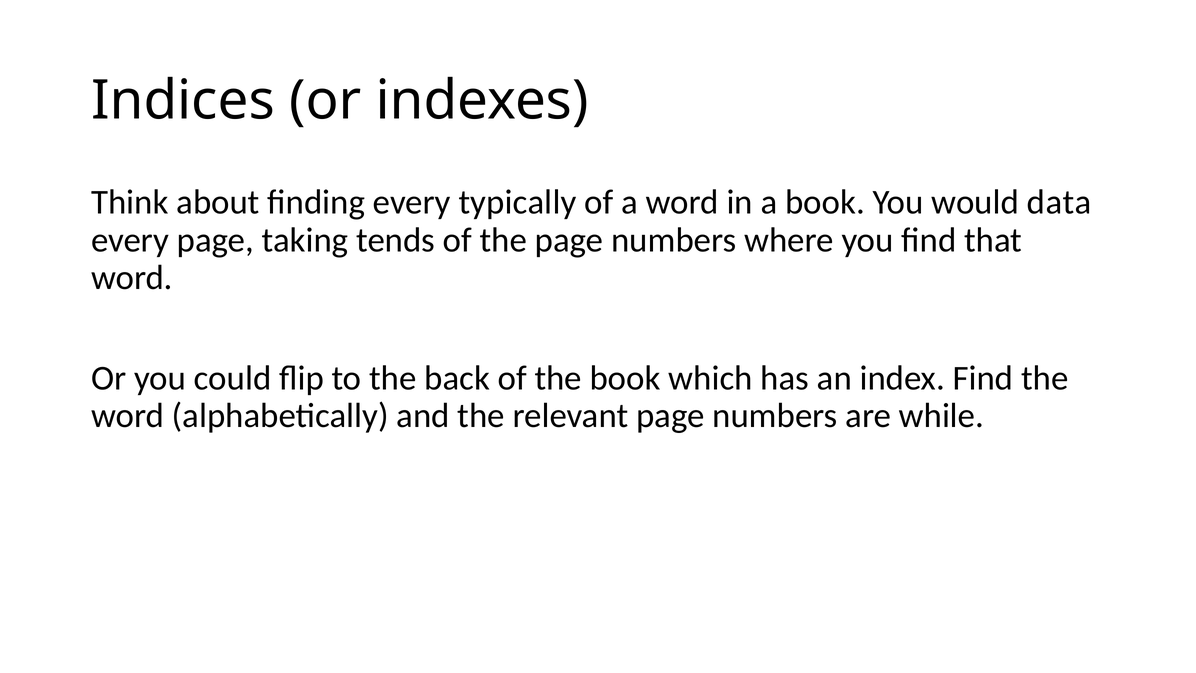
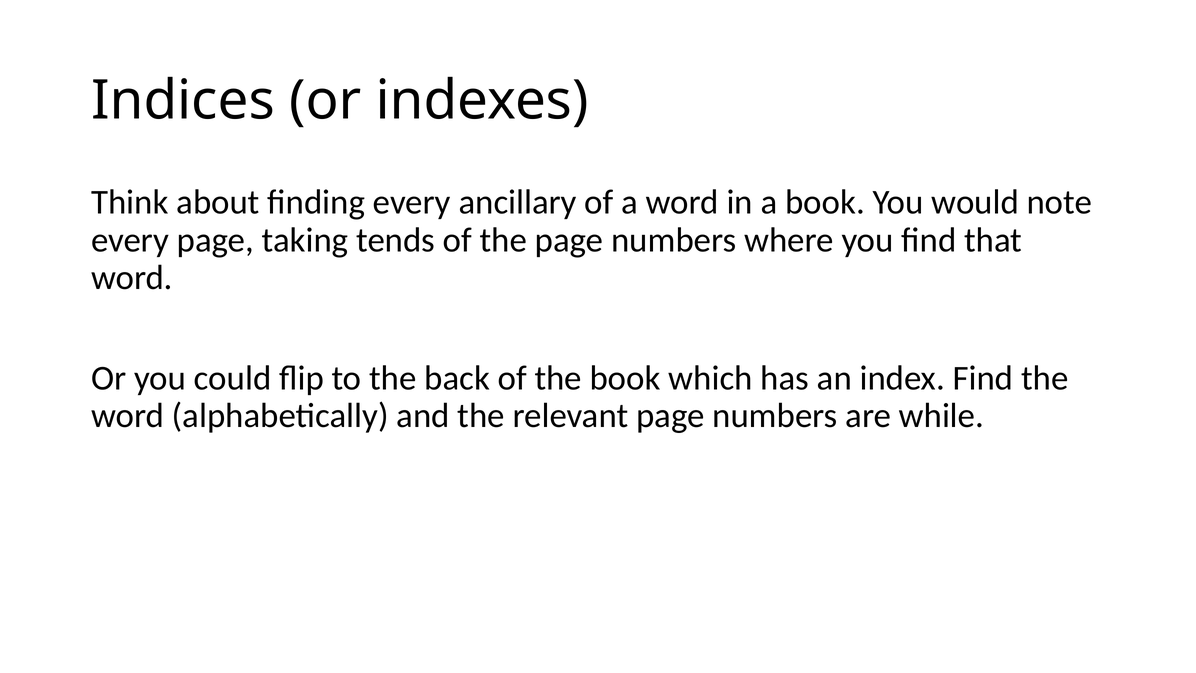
typically: typically -> ancillary (518, 202)
data: data -> note (1059, 202)
